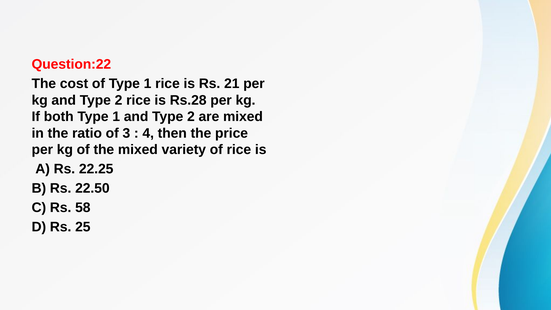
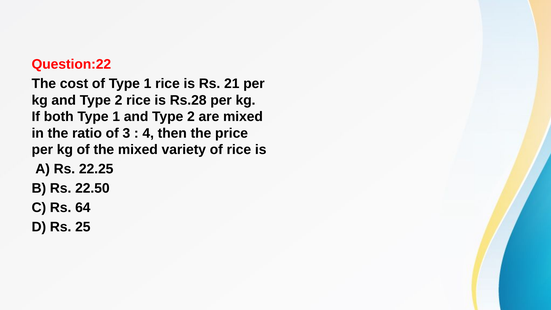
58: 58 -> 64 (83, 208)
